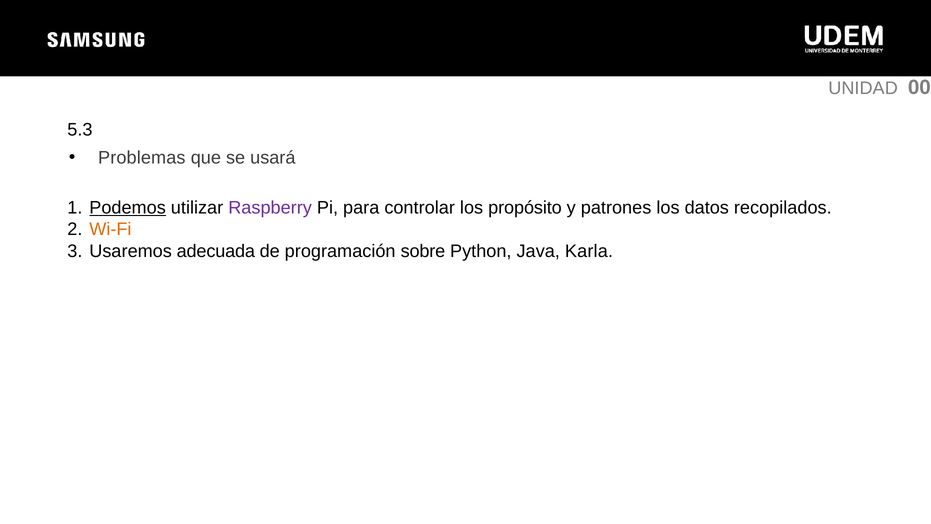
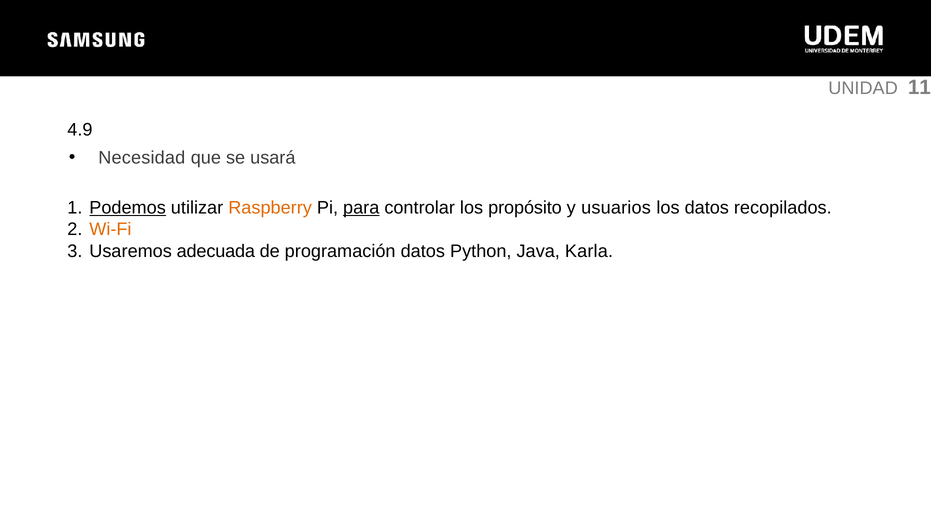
UNIDAD 00: 00 -> 11 (919, 88)
5.3: 5.3 -> 4.9 (80, 130)
Problemas: Problemas -> Necesidad (142, 157)
Raspberry colour: purple -> orange (270, 207)
para underline: none -> present (361, 207)
patrones: patrones -> usuarios (616, 207)
programación sobre: sobre -> datos (423, 251)
